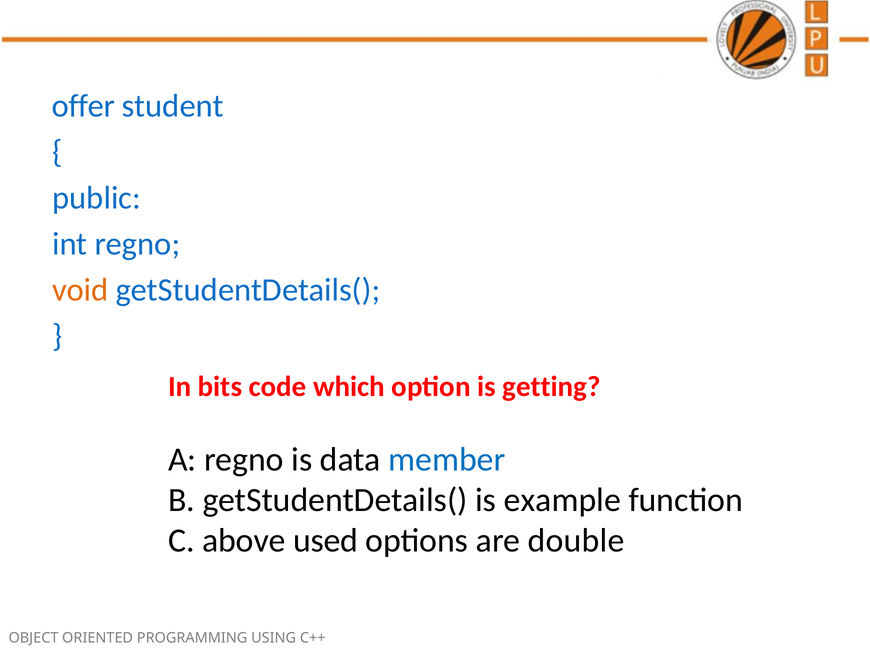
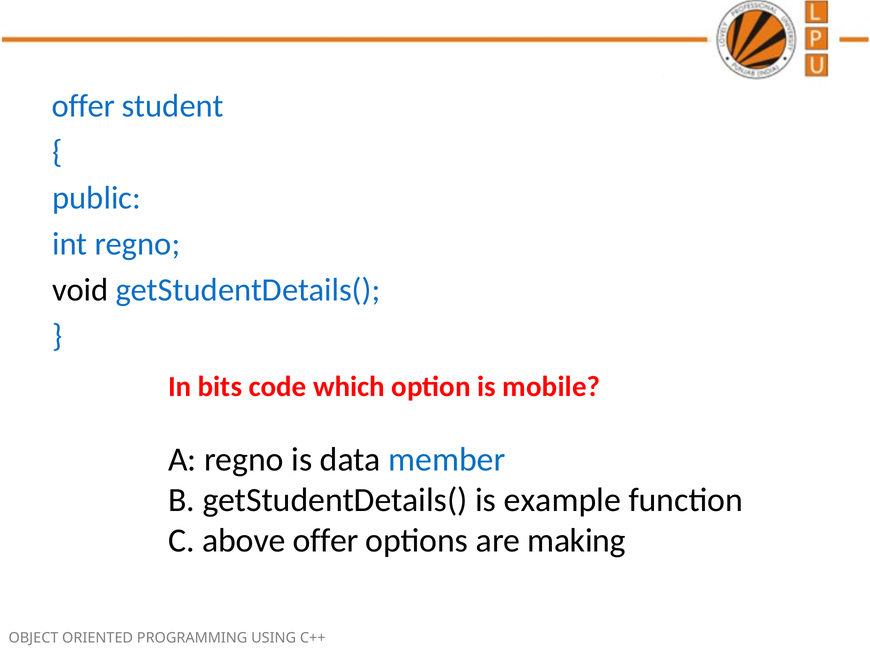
void colour: orange -> black (80, 290)
getting: getting -> mobile (551, 386)
above used: used -> offer (326, 540)
double: double -> making (577, 540)
